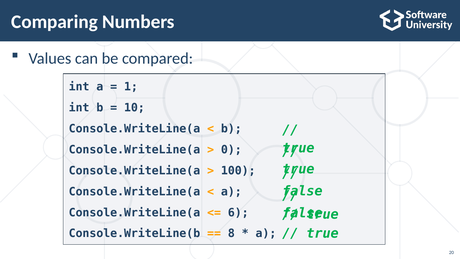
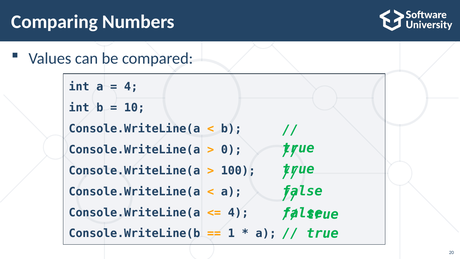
1: 1 -> 4 (131, 87)
6: 6 -> 4 (238, 212)
8: 8 -> 1 (231, 233)
